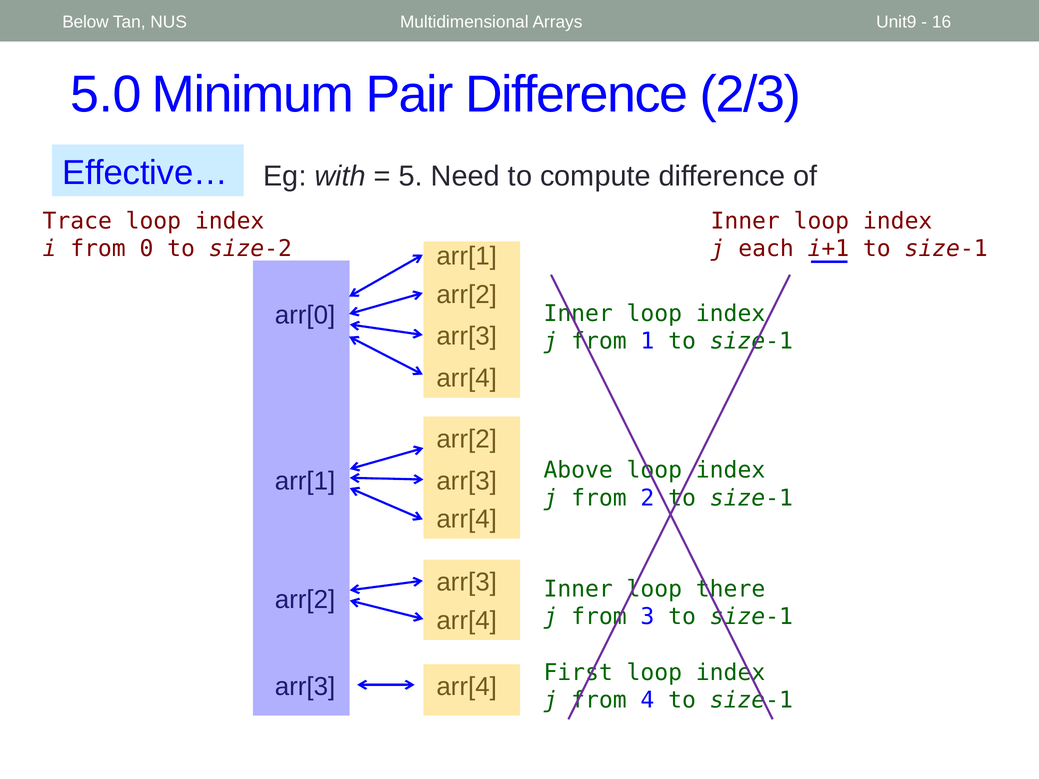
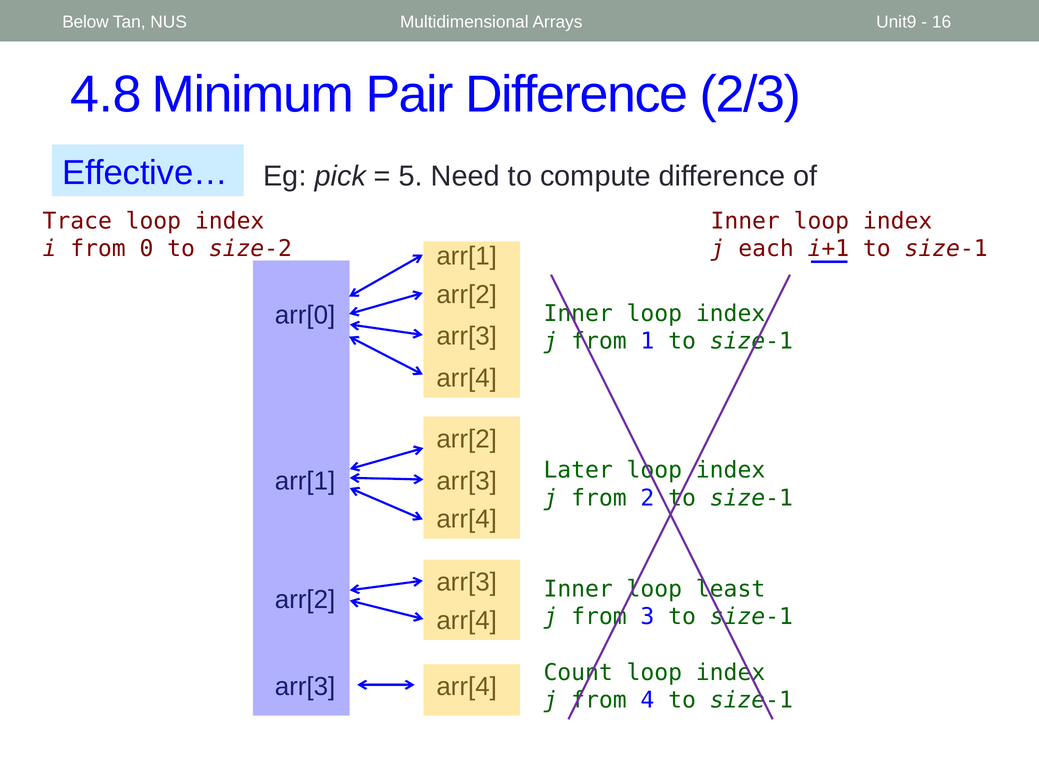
5.0: 5.0 -> 4.8 (106, 94)
with: with -> pick (340, 176)
Above: Above -> Later (578, 470)
there: there -> least (731, 589)
First: First -> Count (578, 673)
